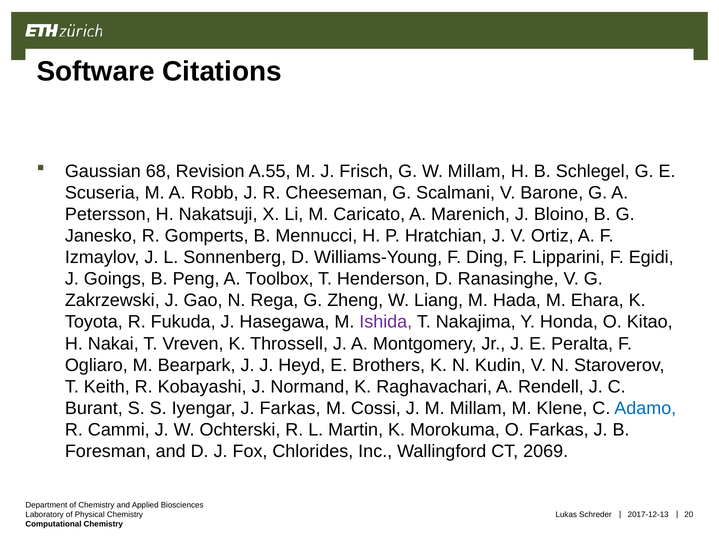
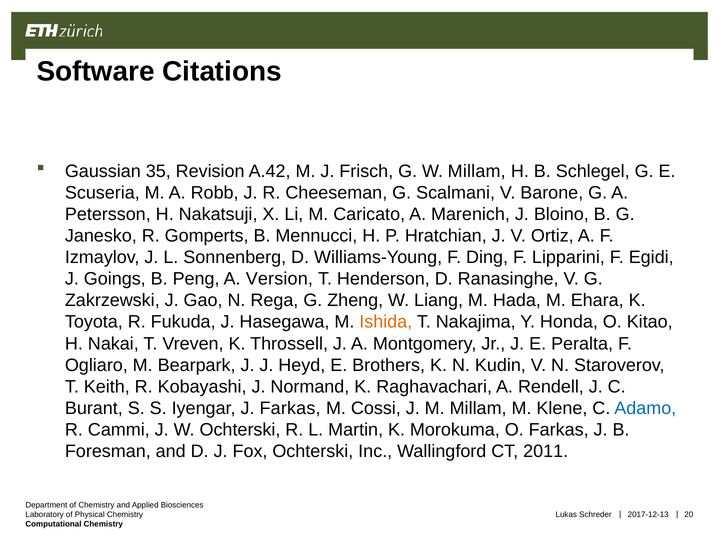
68: 68 -> 35 (158, 171)
A.55: A.55 -> A.42 (270, 171)
Toolbox: Toolbox -> Version (279, 279)
Ishida colour: purple -> orange (386, 322)
Fox Chlorides: Chlorides -> Ochterski (313, 452)
2069: 2069 -> 2011 (546, 452)
